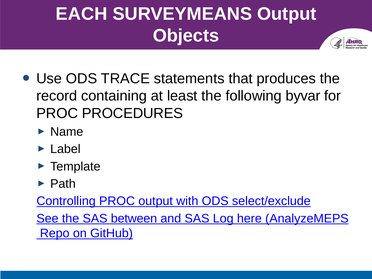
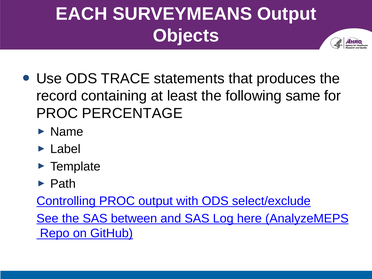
byvar: byvar -> same (303, 96)
PROCEDURES: PROCEDURES -> PERCENTAGE (132, 113)
